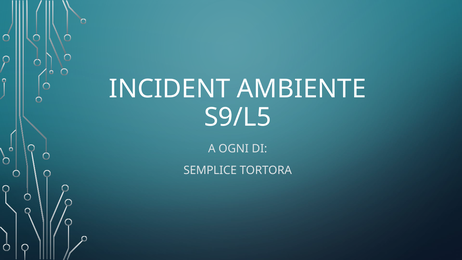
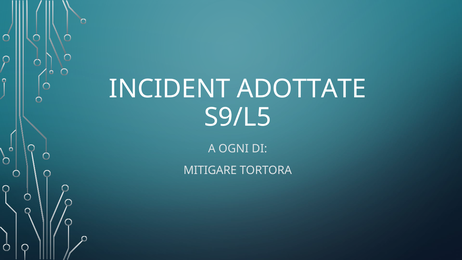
AMBIENTE: AMBIENTE -> ADOTTATE (302, 89)
SEMPLICE: SEMPLICE -> MITIGARE (210, 170)
